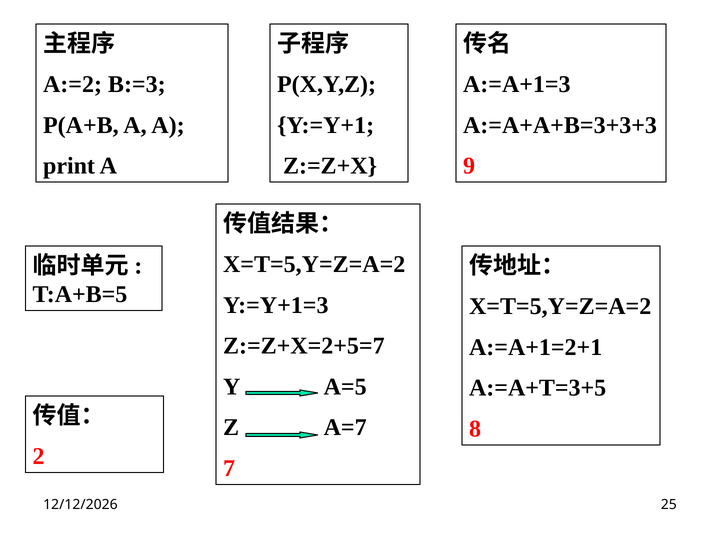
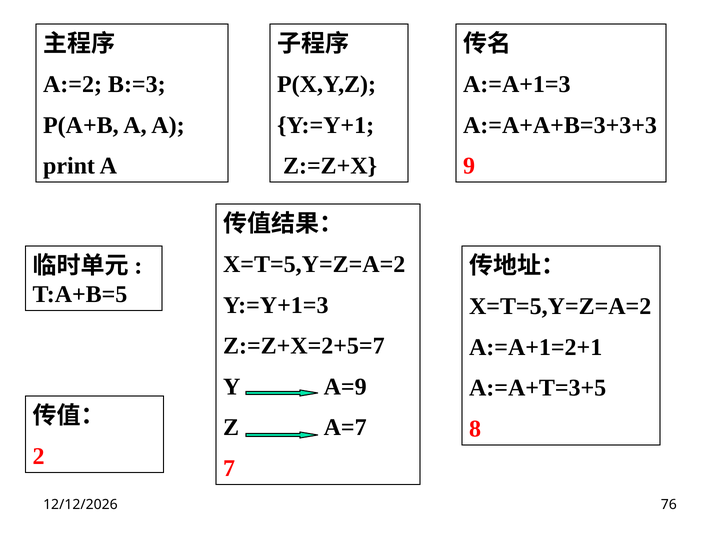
A=5: A=5 -> A=9 (345, 387)
25: 25 -> 76 (669, 505)
